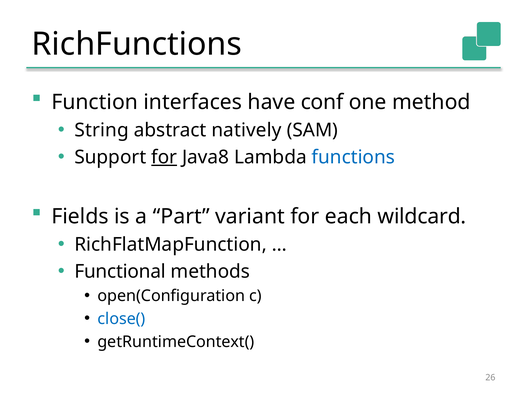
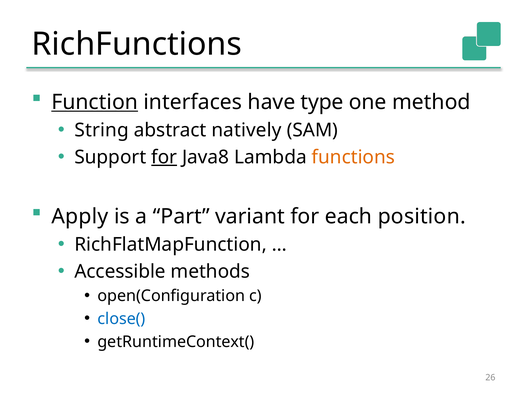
Function underline: none -> present (95, 102)
conf: conf -> type (322, 102)
functions colour: blue -> orange (353, 157)
Fields: Fields -> Apply (80, 216)
wildcard: wildcard -> position (422, 216)
Functional: Functional -> Accessible (120, 271)
